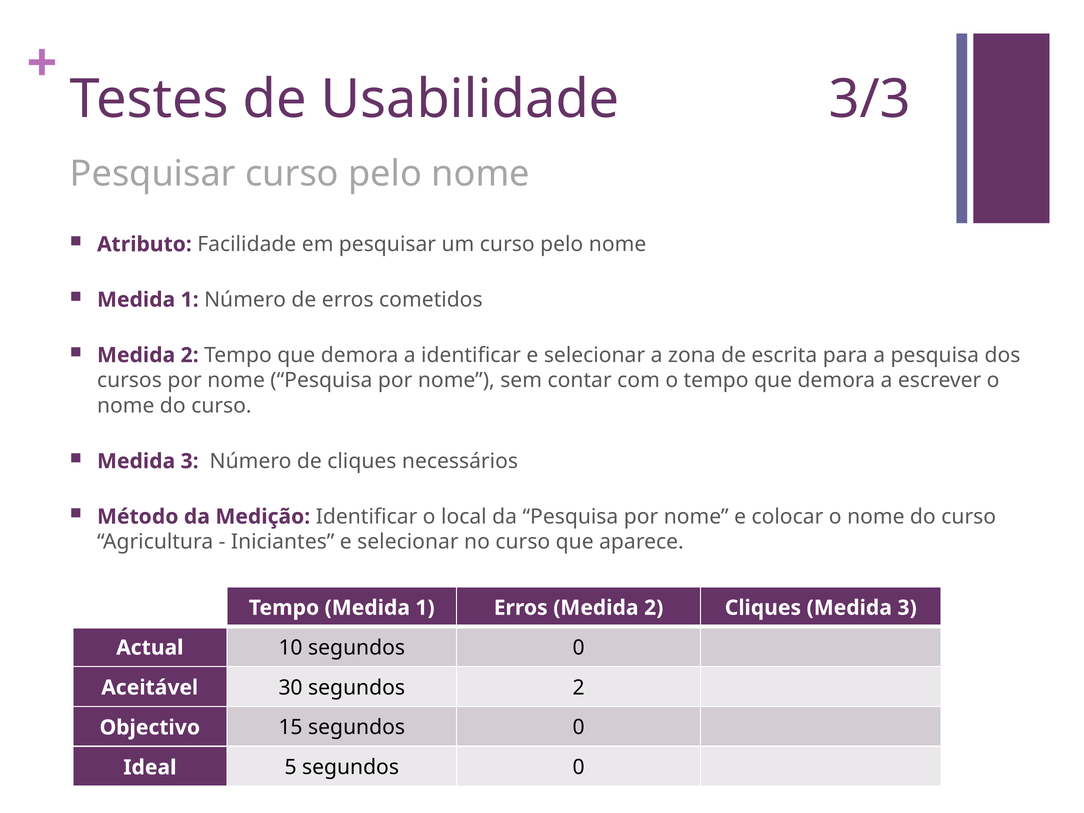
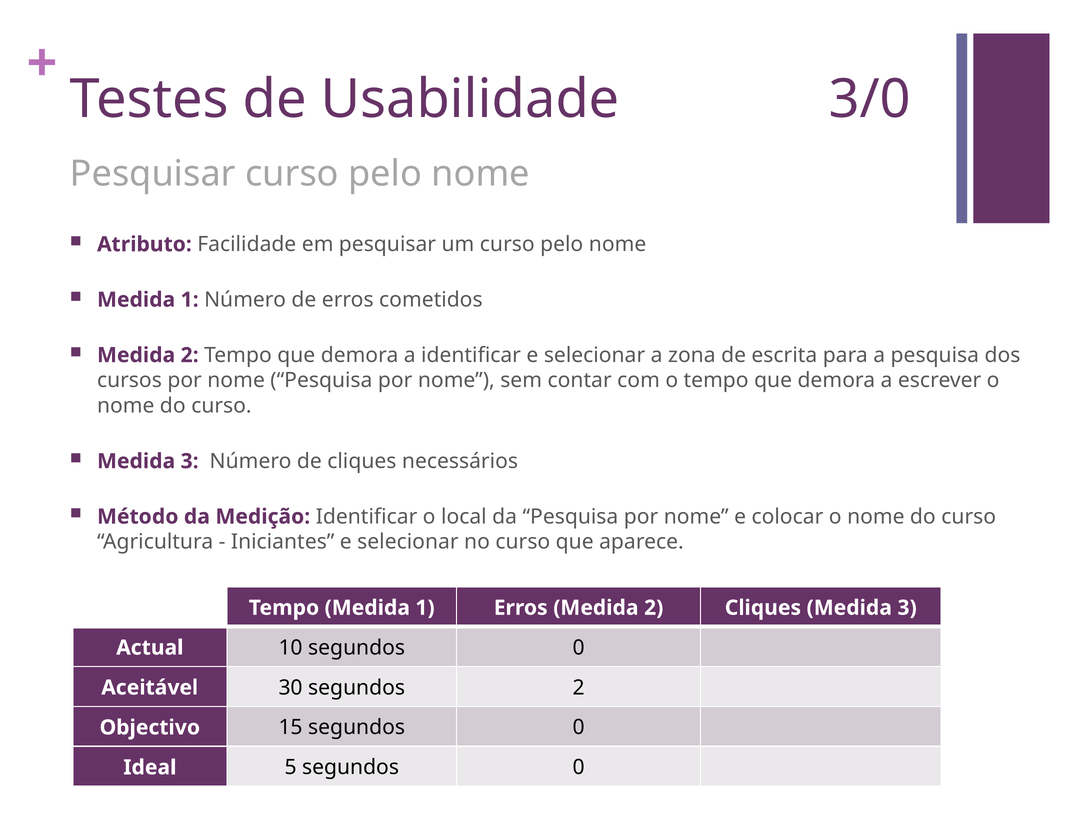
3/3: 3/3 -> 3/0 (870, 99)
